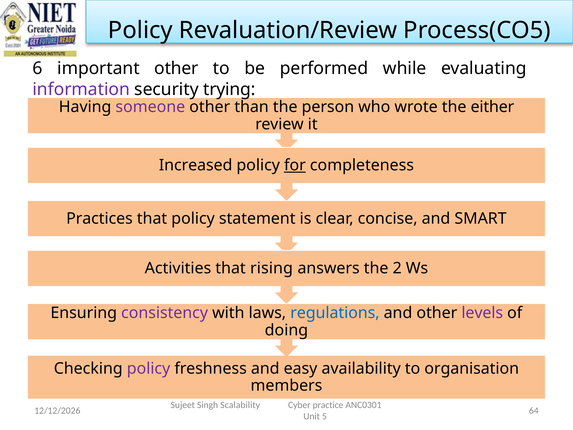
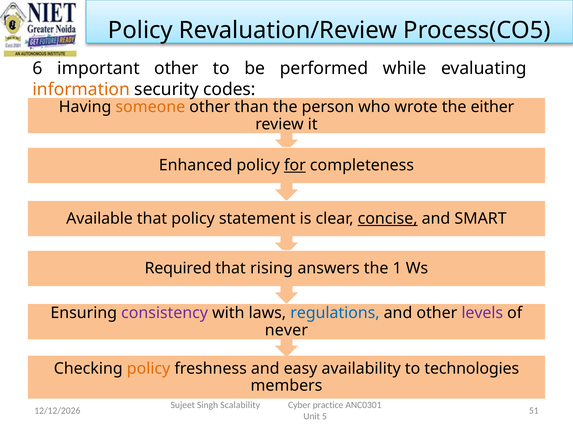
information colour: purple -> orange (81, 89)
trying: trying -> codes (229, 89)
someone colour: purple -> orange (150, 107)
Increased: Increased -> Enhanced (196, 165)
Practices: Practices -> Available (99, 218)
concise underline: none -> present (388, 218)
Activities: Activities -> Required (178, 268)
2: 2 -> 1 (397, 268)
doing: doing -> never (286, 330)
policy colour: purple -> orange (149, 368)
organisation: organisation -> technologies (472, 368)
64: 64 -> 51 (534, 410)
